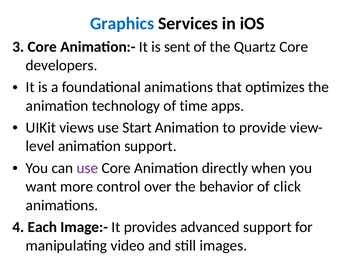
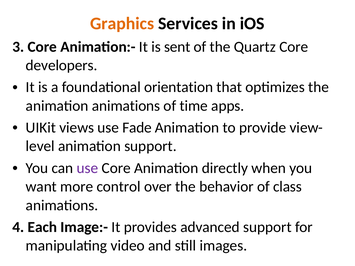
Graphics colour: blue -> orange (122, 23)
foundational animations: animations -> orientation (179, 87)
animation technology: technology -> animations (126, 106)
Start: Start -> Fade (137, 128)
click: click -> class (287, 187)
